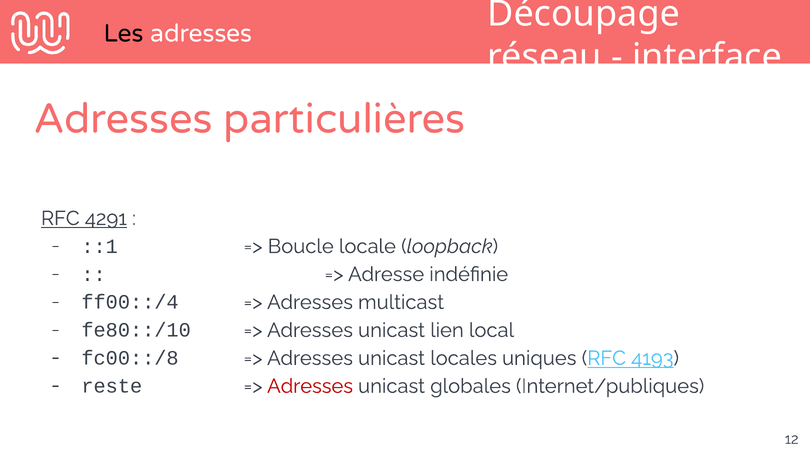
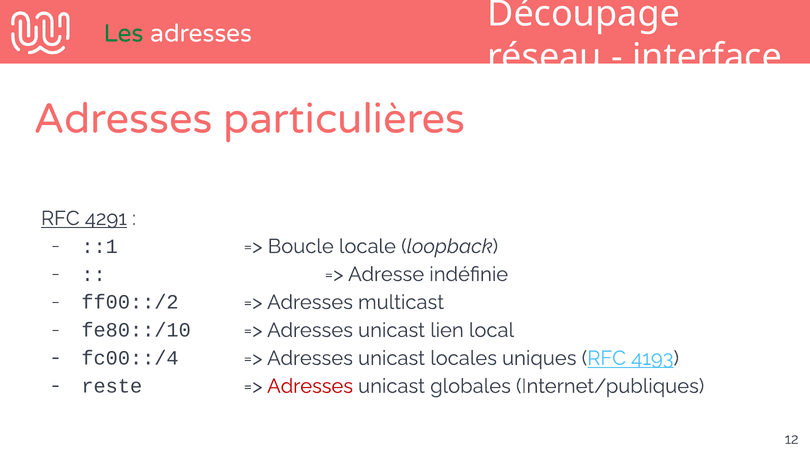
Les colour: black -> green (124, 33)
ff00::/4: ff00::/4 -> ff00::/2 (130, 302)
fc00::/8: fc00::/8 -> fc00::/4 (130, 358)
